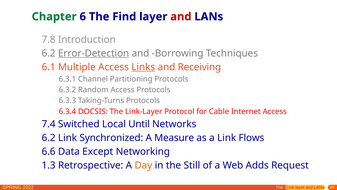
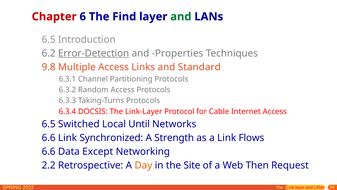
Chapter colour: green -> red (54, 17)
and colour: red -> green (181, 17)
7.8: 7.8 -> 6.5 (49, 39)
Borrowing: Borrowing -> Properties (178, 53)
6.1: 6.1 -> 9.8 (49, 67)
Links underline: present -> none (143, 67)
Receiving: Receiving -> Standard (199, 67)
7.4: 7.4 -> 6.5 (49, 124)
6.2: 6.2 -> 6.6 (49, 138)
Measure: Measure -> Strength (174, 138)
1.3: 1.3 -> 2.2 (49, 165)
Still: Still -> Site (192, 165)
Adds: Adds -> Then (257, 165)
